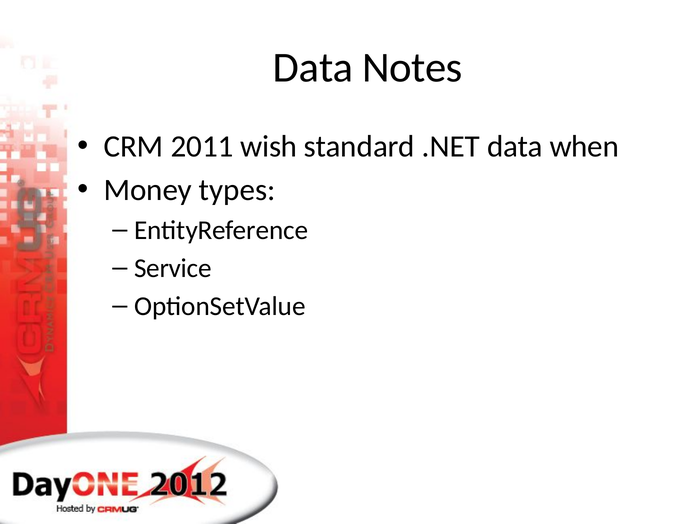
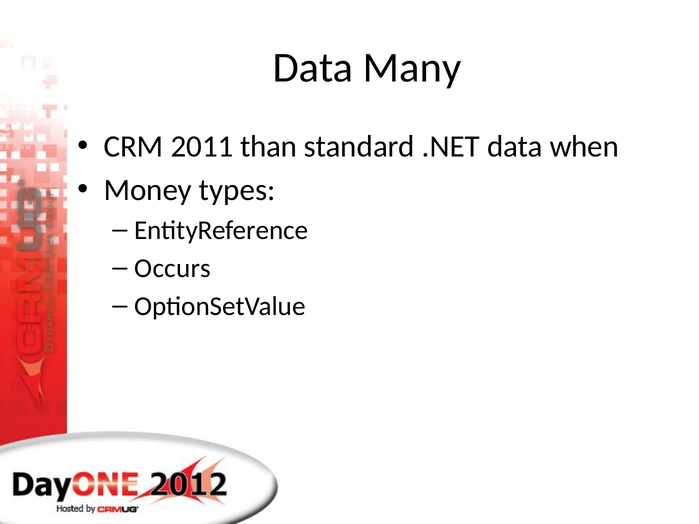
Notes: Notes -> Many (412, 68)
wish: wish -> than (269, 147)
Service: Service -> Occurs (173, 268)
